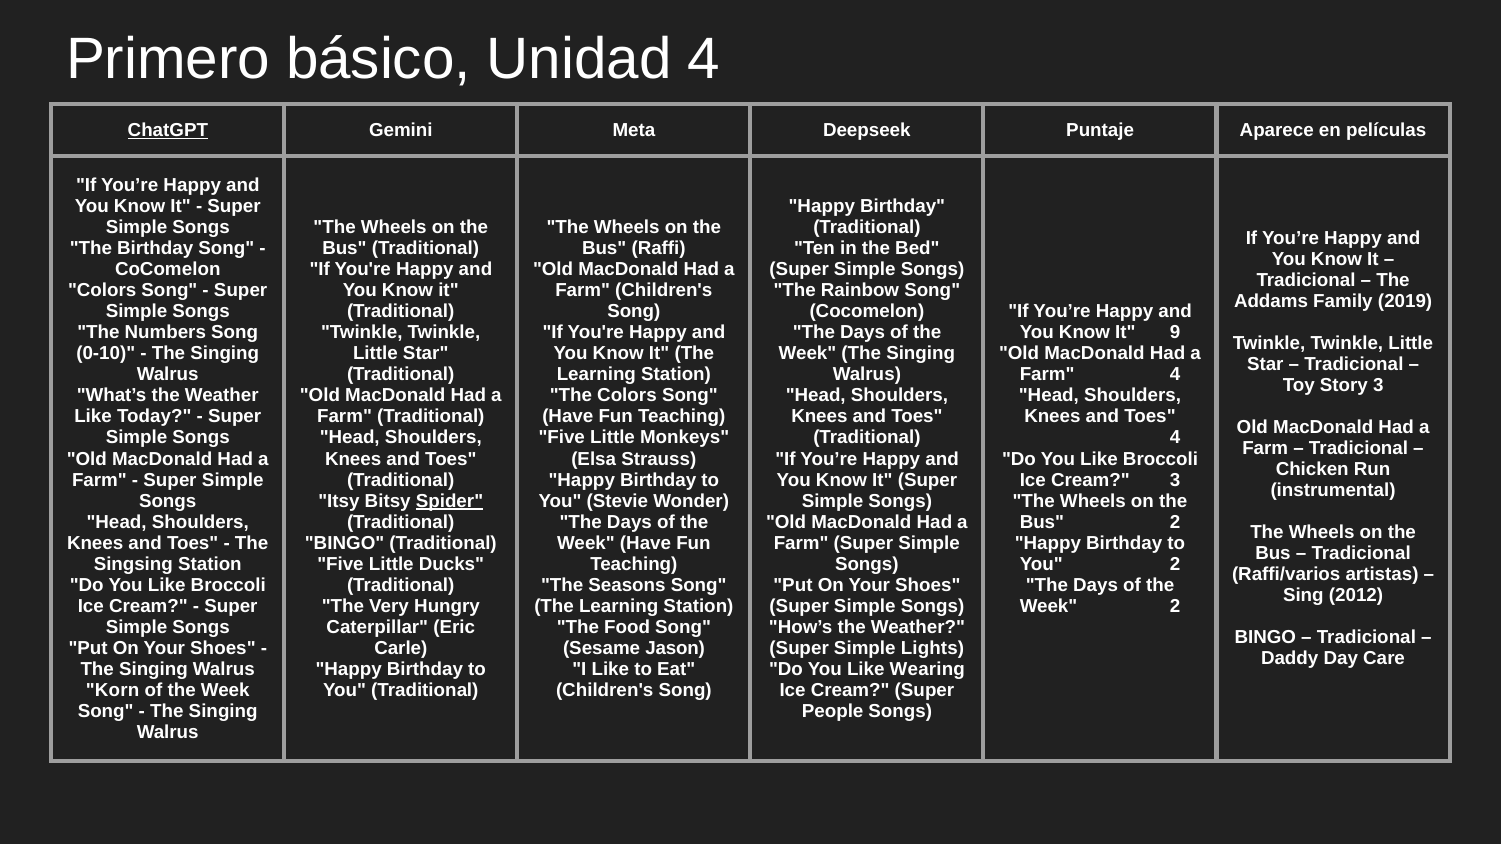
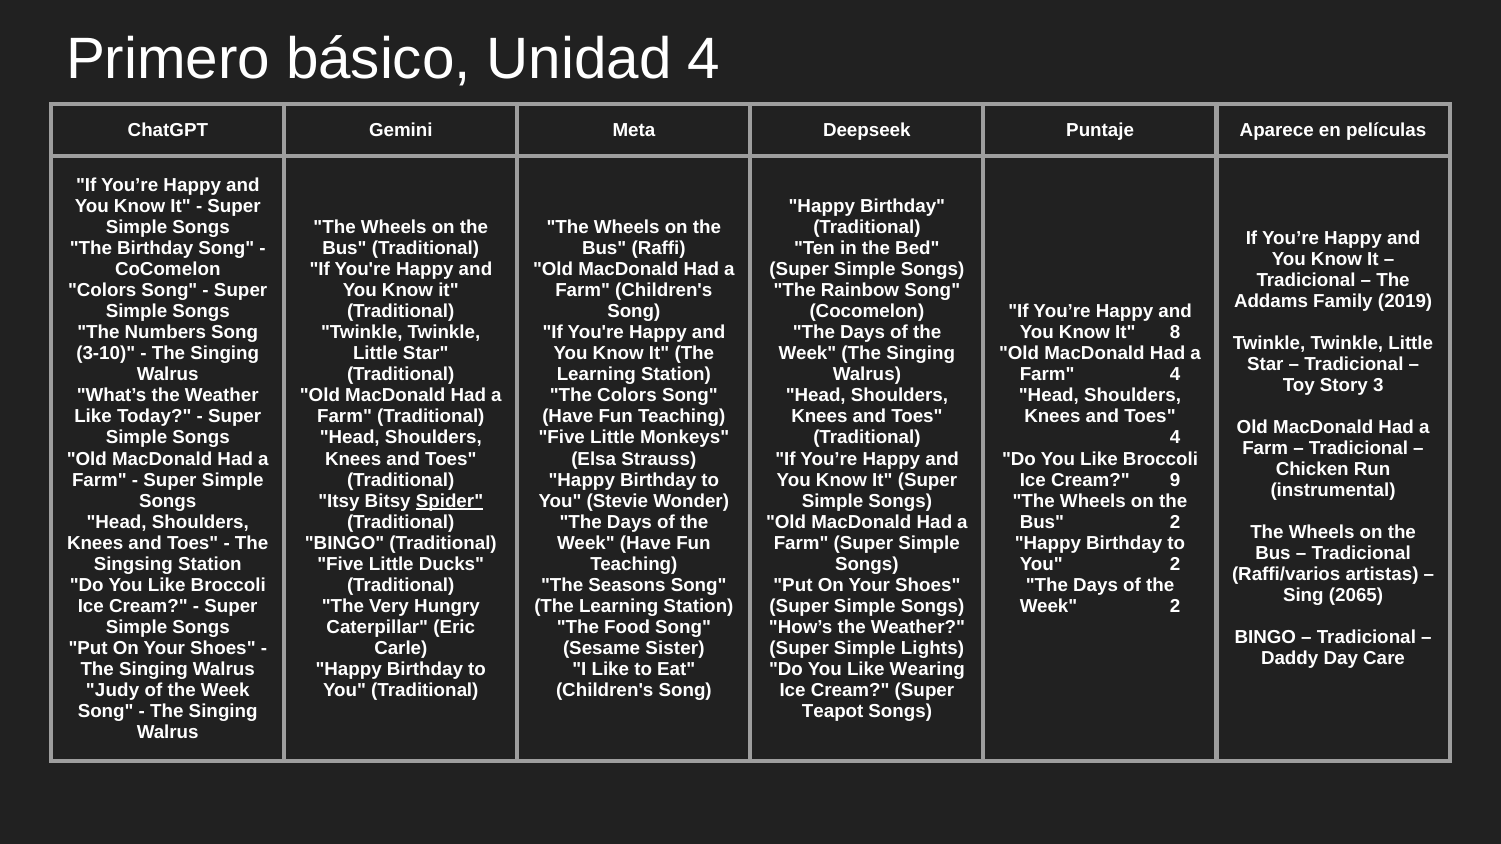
ChatGPT underline: present -> none (168, 130)
9: 9 -> 8 (1175, 333)
0-10: 0-10 -> 3-10 (106, 354)
Cream 3: 3 -> 9 (1175, 480)
2012: 2012 -> 2065 (1356, 596)
Jason: Jason -> Sister (675, 648)
Korn: Korn -> Judy (113, 690)
People: People -> Teapot (833, 711)
